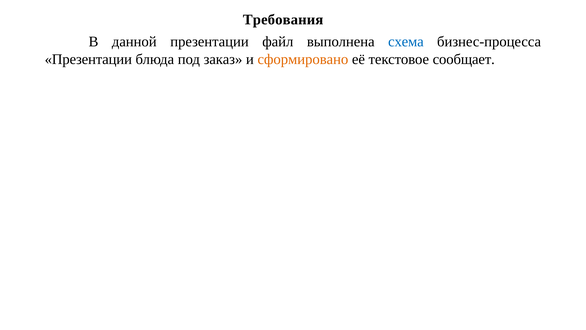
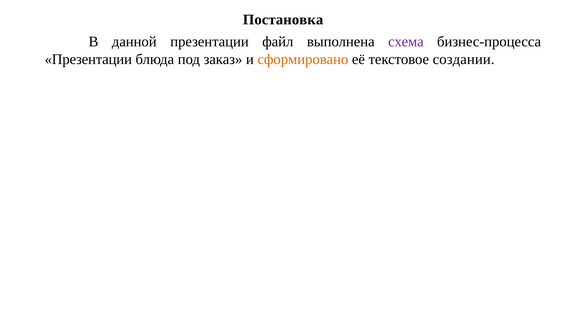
Требования: Требования -> Постановка (283, 19)
схема colour: blue -> purple (406, 42)
сообщает: сообщает -> создании (464, 59)
